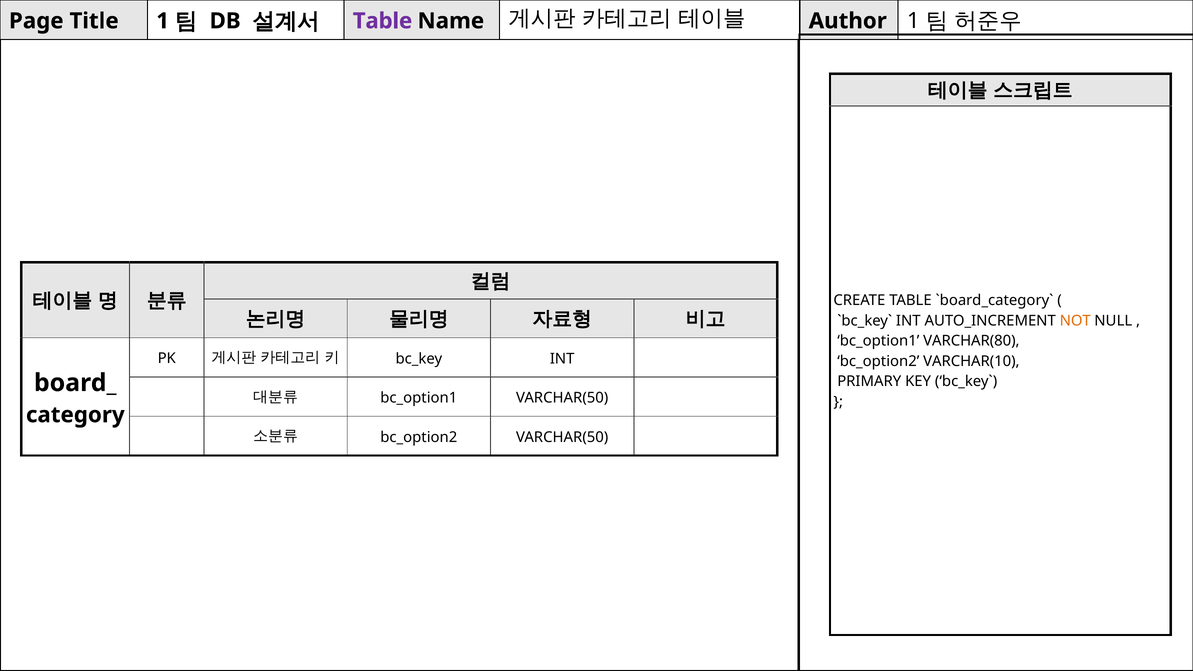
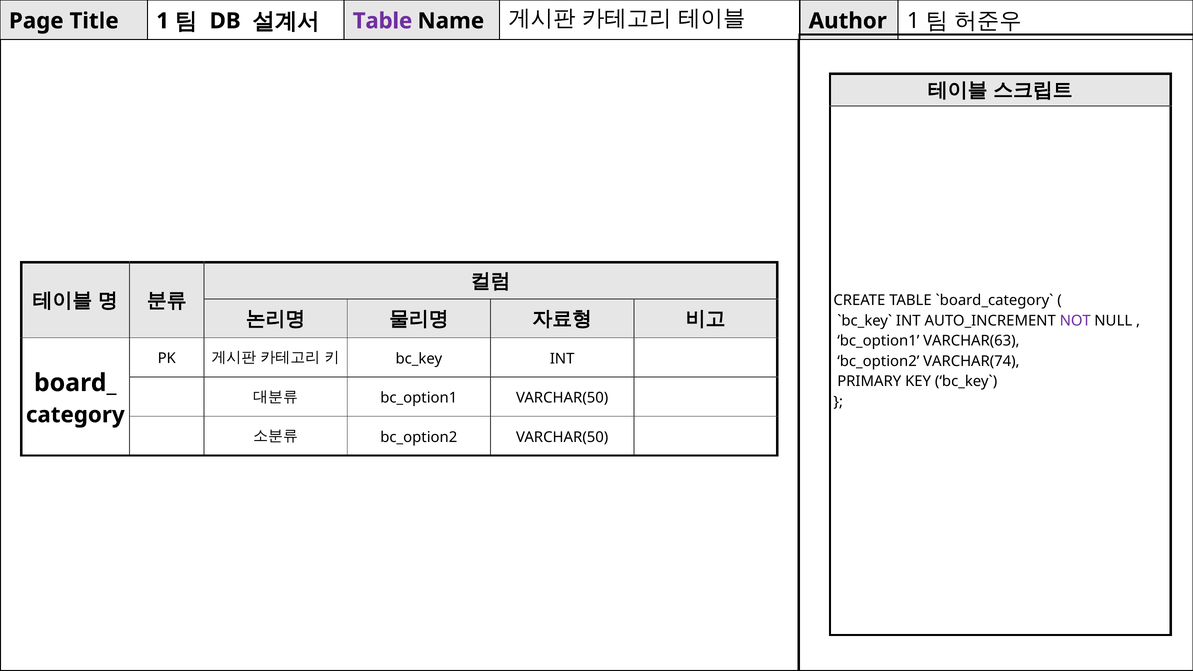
NOT colour: orange -> purple (1075, 321)
VARCHAR(80: VARCHAR(80 -> VARCHAR(63 (971, 341)
VARCHAR(10: VARCHAR(10 -> VARCHAR(74 (971, 361)
